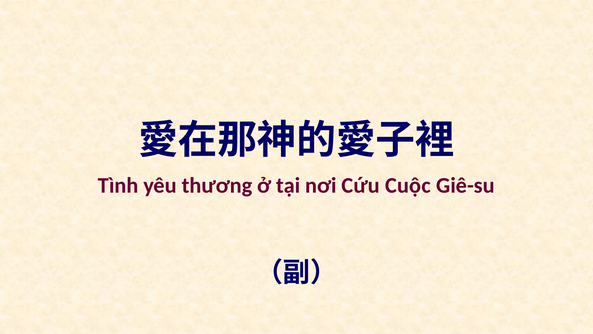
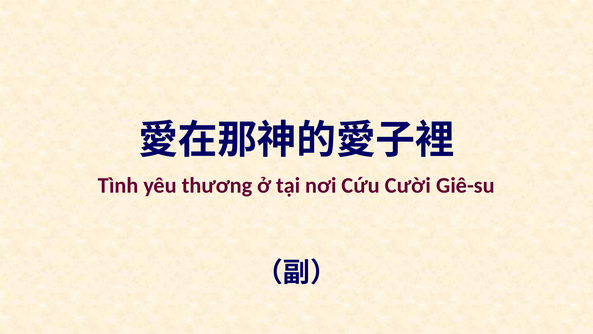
Cuộc: Cuộc -> Cười (408, 185)
